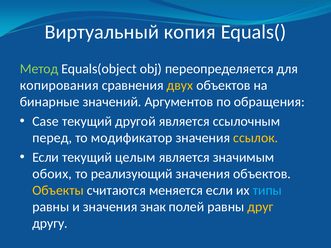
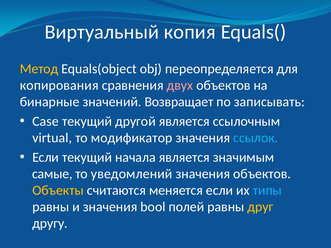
Метод colour: light green -> yellow (39, 69)
двух colour: yellow -> pink (180, 85)
Аргументов: Аргументов -> Возвращает (179, 102)
обращения: обращения -> записывать (269, 102)
перед: перед -> virtual (52, 138)
ссылок colour: yellow -> light blue (256, 138)
целым: целым -> начала (135, 157)
обоих: обоих -> самые (52, 174)
реализующий: реализующий -> уведомлений (132, 174)
знак: знак -> bool (153, 207)
